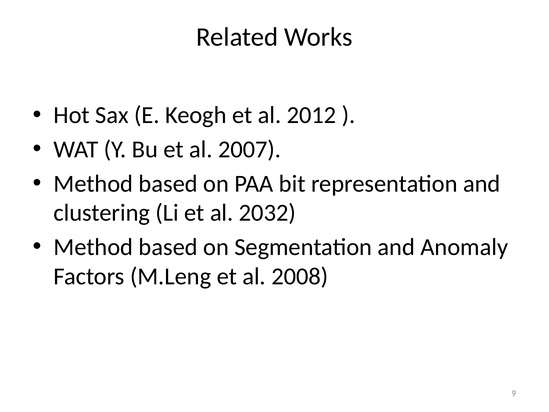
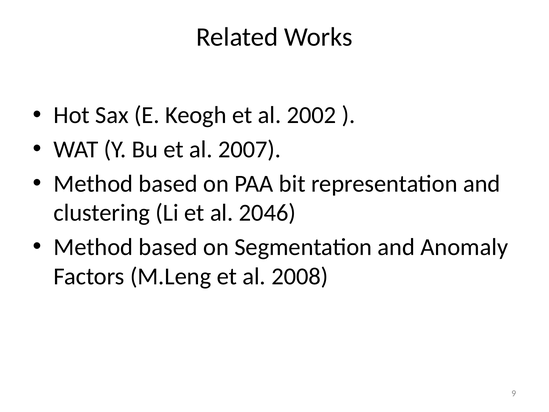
2012: 2012 -> 2002 (312, 115)
2032: 2032 -> 2046 (267, 213)
